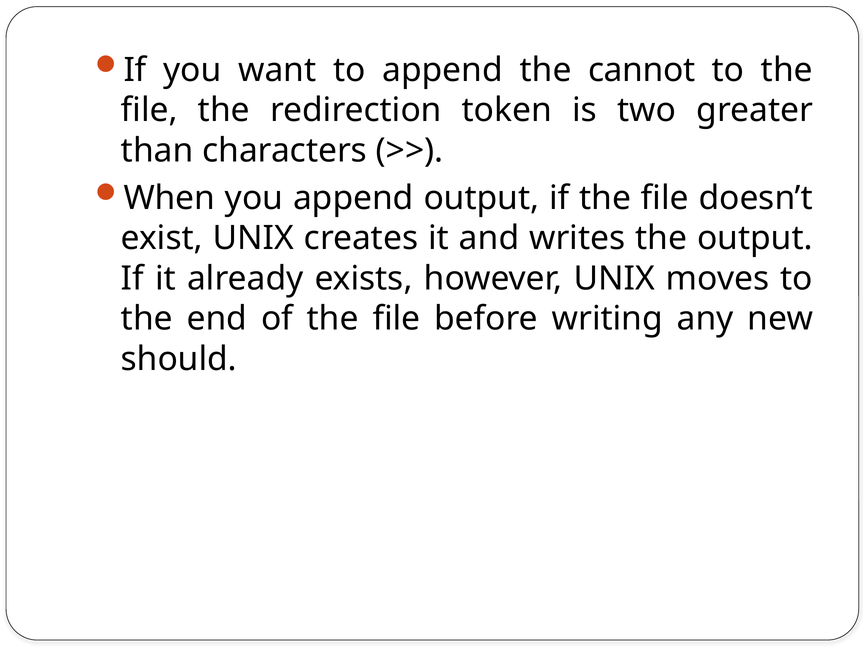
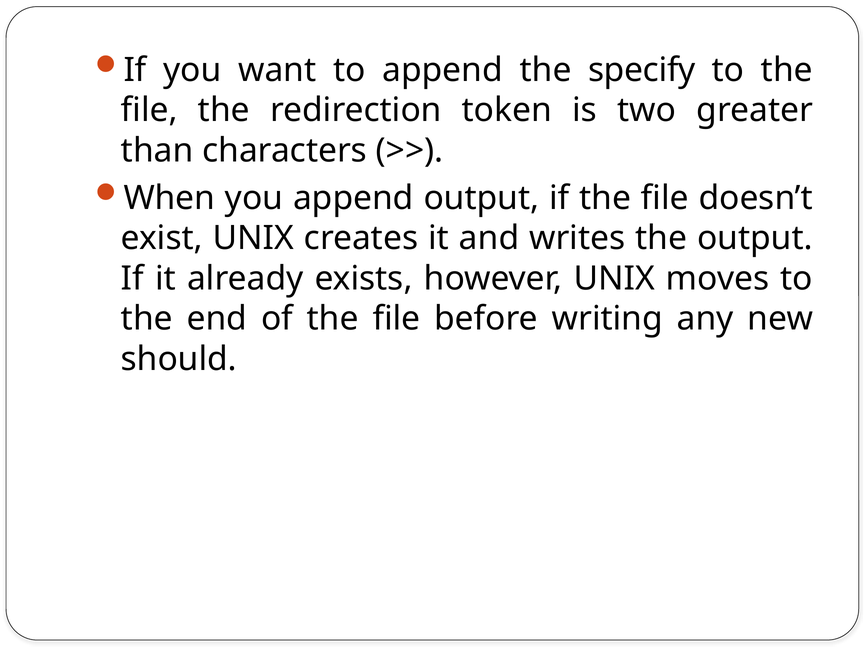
cannot: cannot -> specify (642, 70)
